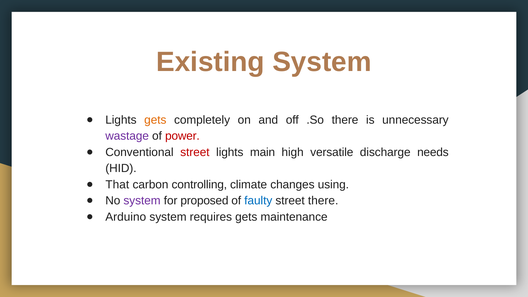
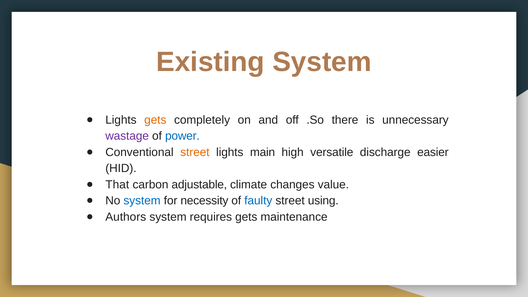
power colour: red -> blue (182, 136)
street colour: red -> orange (195, 152)
needs: needs -> easier (433, 152)
controlling: controlling -> adjustable (199, 185)
using: using -> value (333, 185)
system colour: purple -> blue (142, 201)
proposed: proposed -> necessity (204, 201)
street there: there -> using (323, 201)
Arduino: Arduino -> Authors (126, 217)
